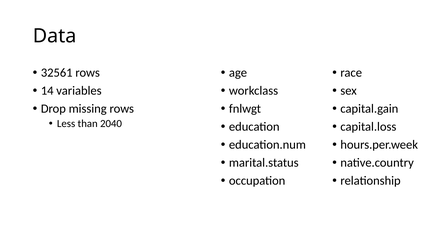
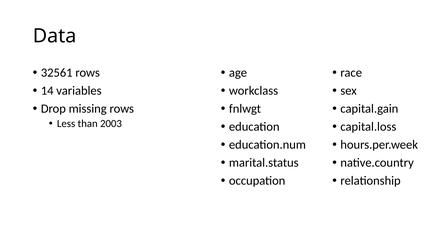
2040: 2040 -> 2003 (111, 124)
